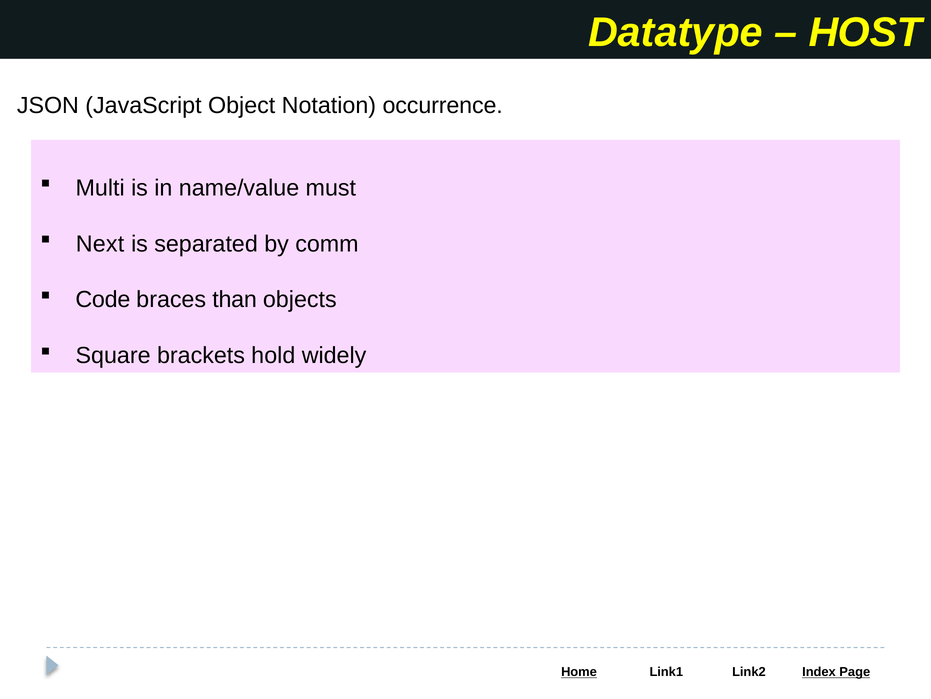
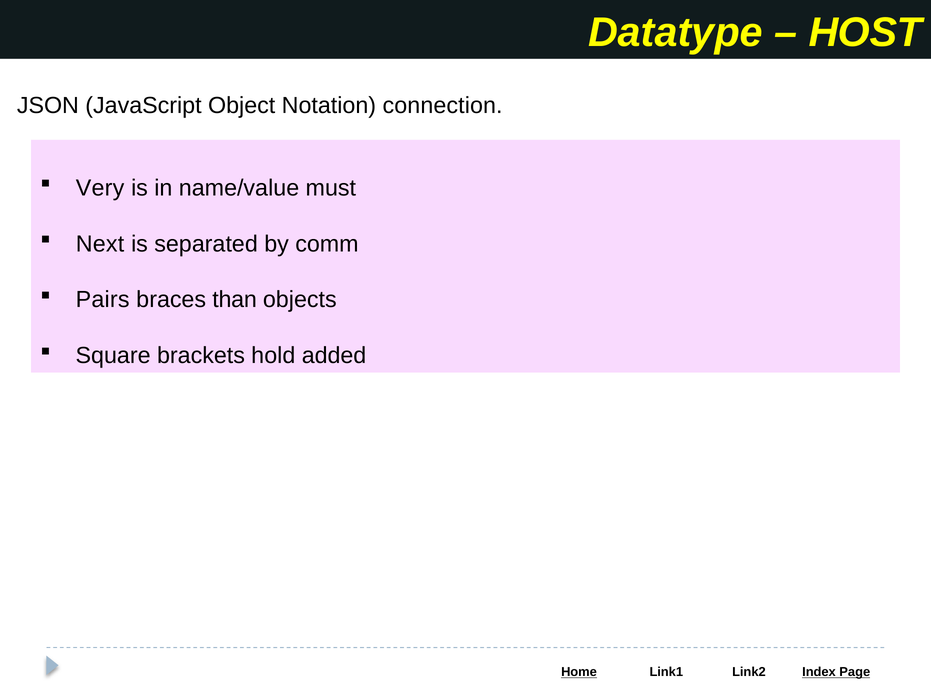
occurrence: occurrence -> connection (443, 105)
Multi: Multi -> Very (100, 188)
Code: Code -> Pairs (103, 299)
widely: widely -> added (334, 355)
